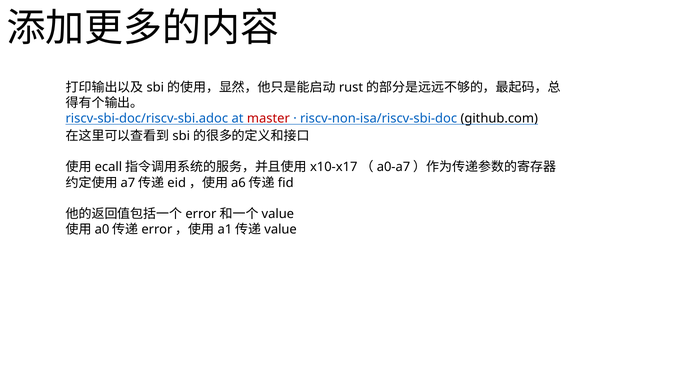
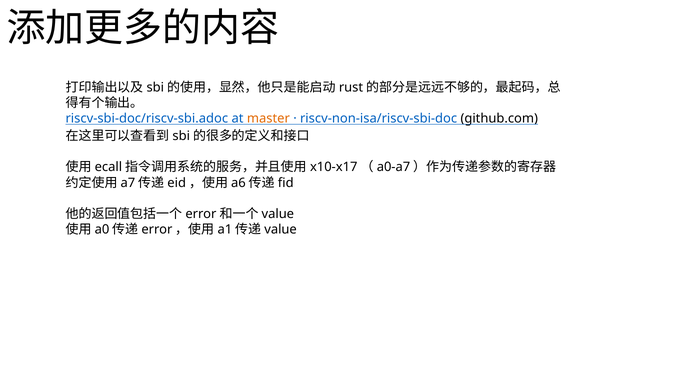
master colour: red -> orange (268, 118)
